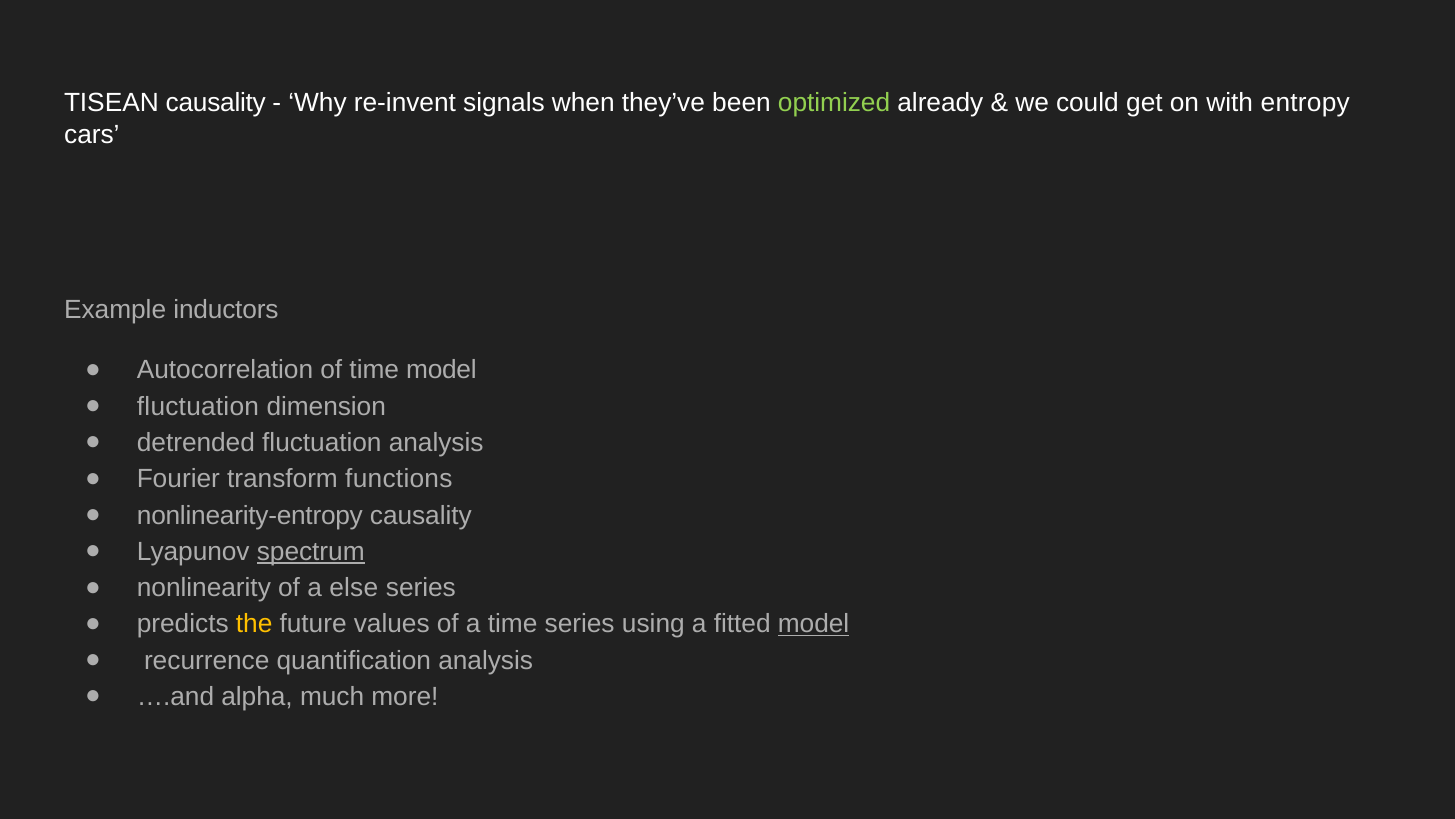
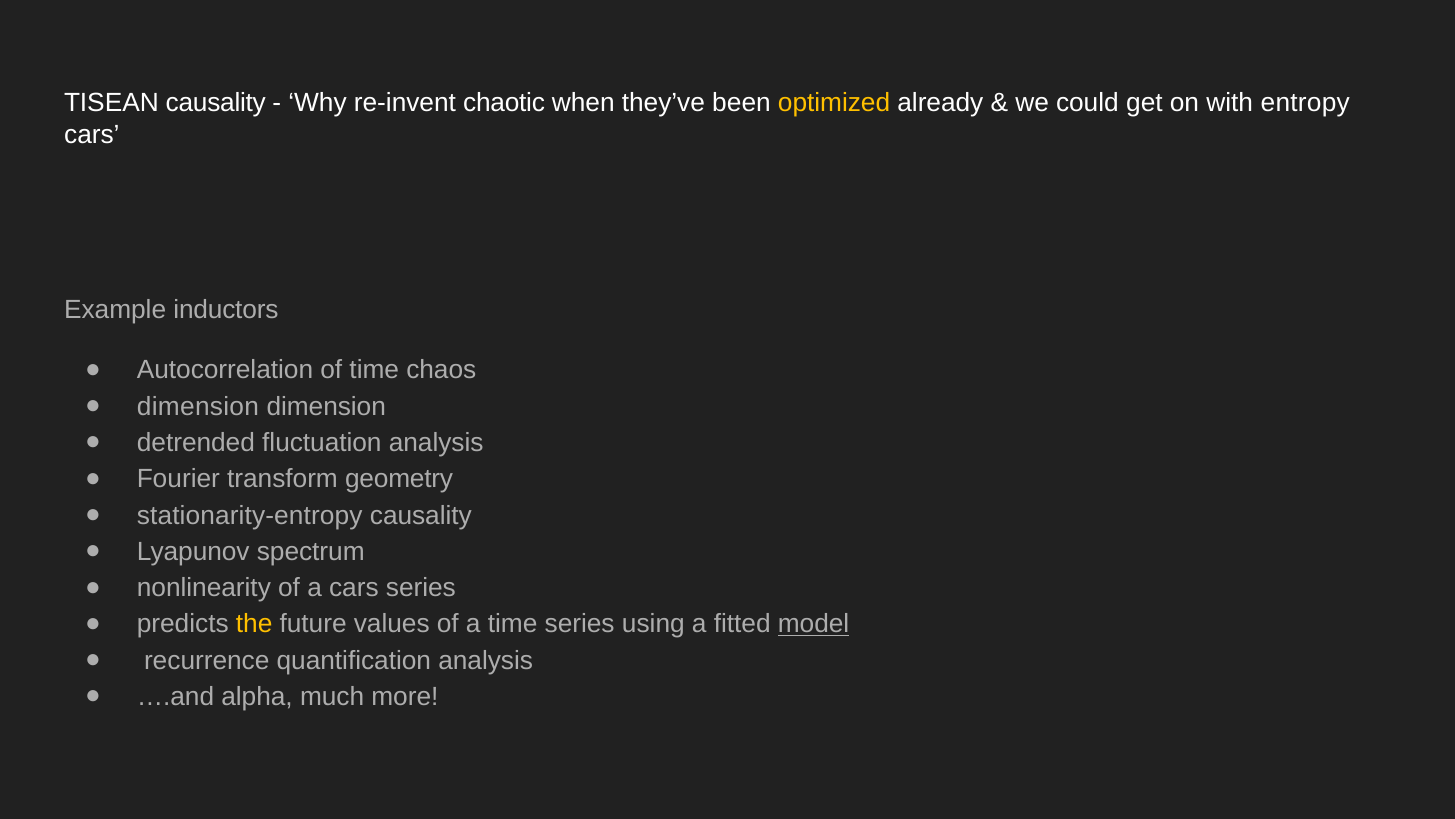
signals: signals -> chaotic (504, 103)
optimized colour: light green -> yellow (834, 103)
time model: model -> chaos (441, 370)
fluctuation: fluctuation -> dimension (198, 406)
functions: functions -> geometry (399, 479)
nonlinearity-entropy: nonlinearity-entropy -> stationarity-entropy (250, 515)
spectrum underline: present -> none (311, 551)
a else: else -> cars (354, 588)
